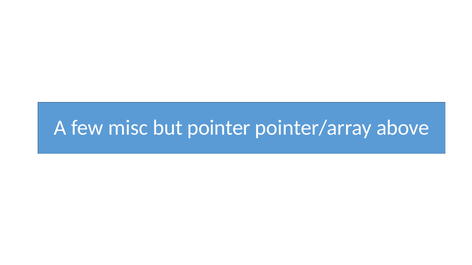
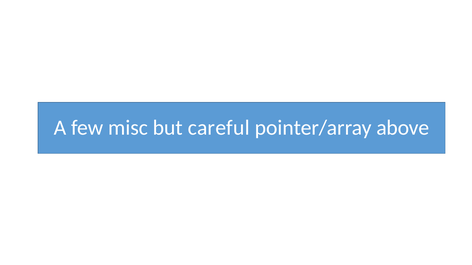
pointer: pointer -> careful (219, 128)
